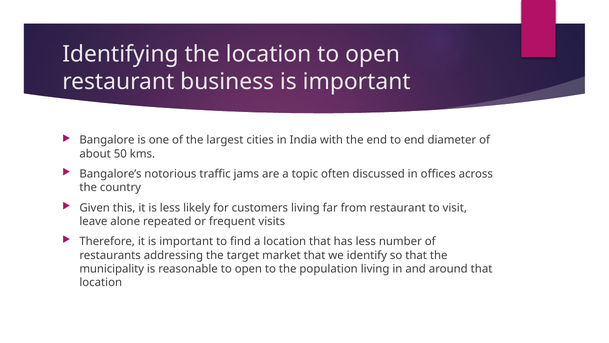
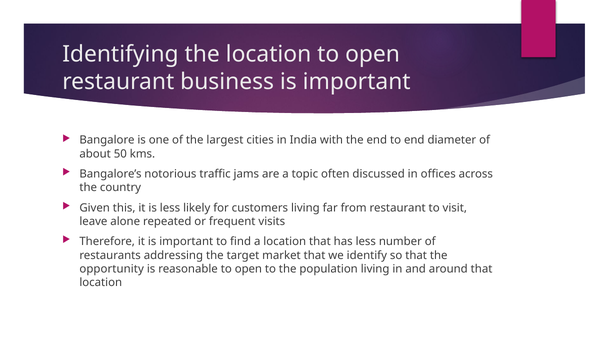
municipality: municipality -> opportunity (112, 269)
